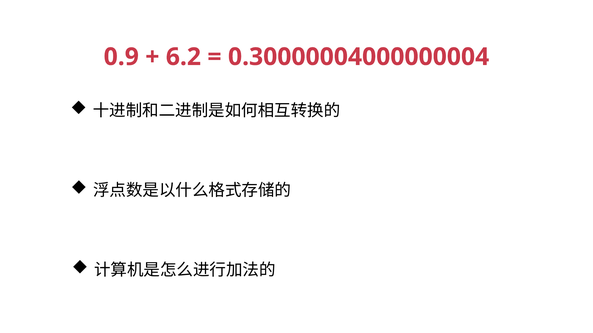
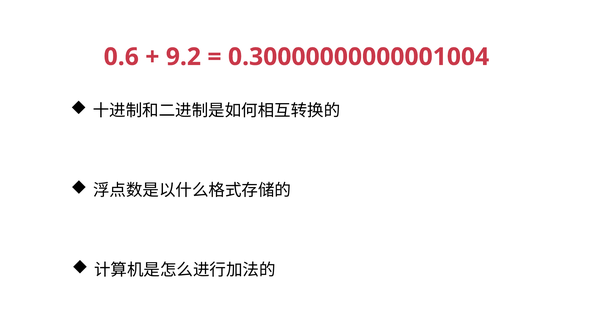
0.9: 0.9 -> 0.6 (121, 57)
6.2: 6.2 -> 9.2 (183, 57)
0.30000004000000004: 0.30000004000000004 -> 0.30000000000001004 (359, 57)
